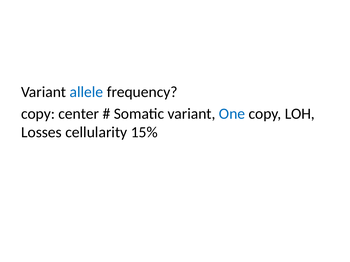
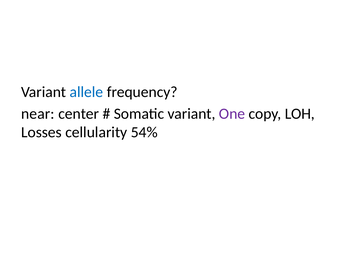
copy: copy -> near (38, 114)
One colour: blue -> purple (232, 114)
15%: 15% -> 54% (144, 133)
